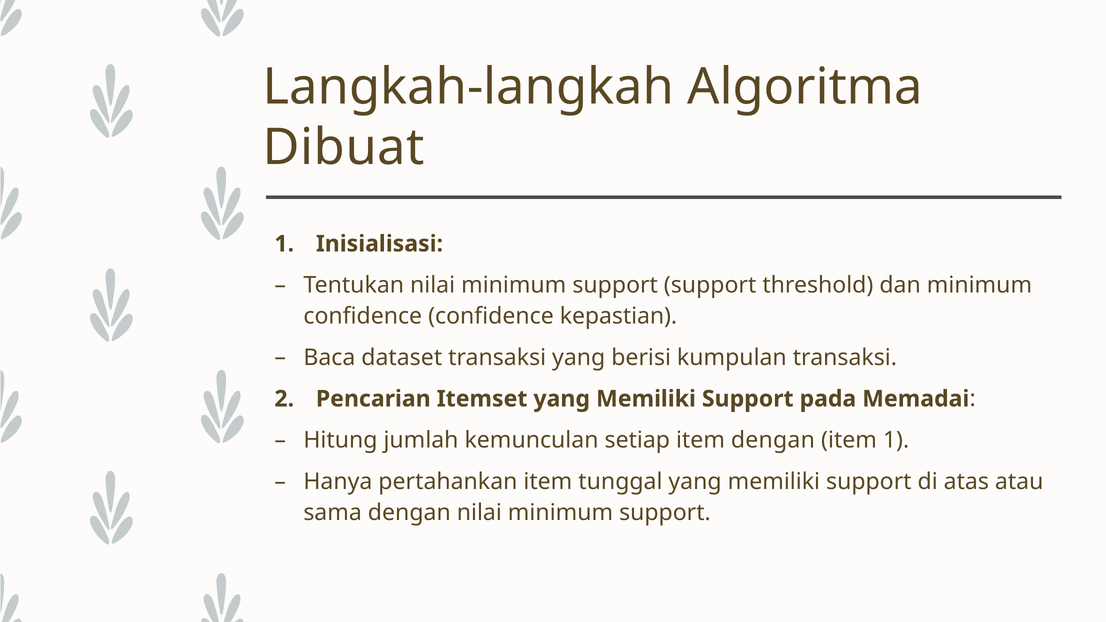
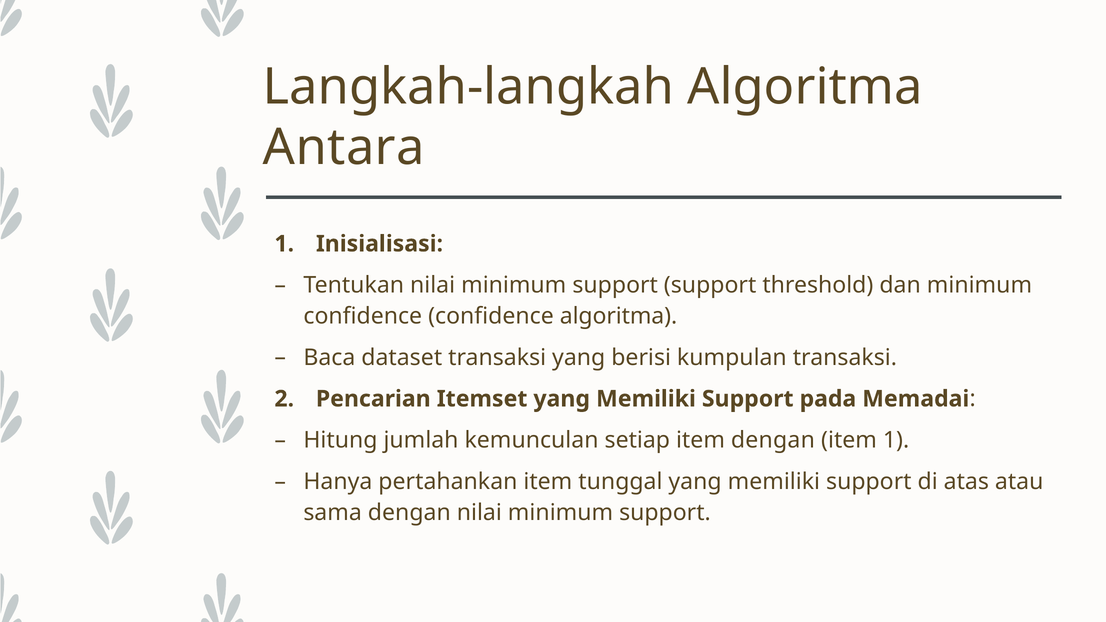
Dibuat: Dibuat -> Antara (344, 147)
confidence kepastian: kepastian -> algoritma (618, 316)
